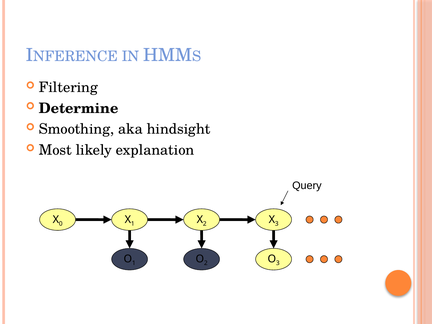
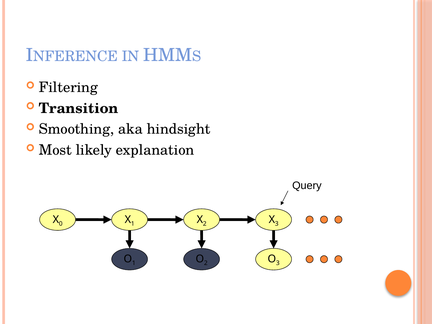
Determine: Determine -> Transition (79, 108)
